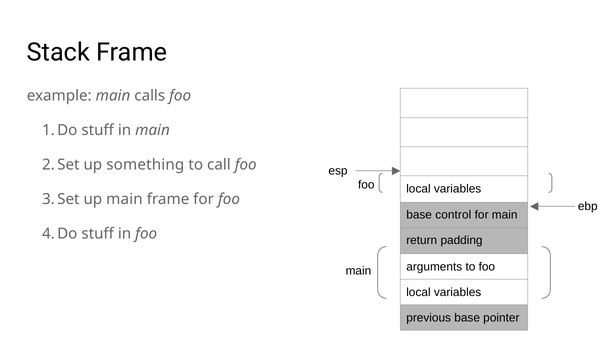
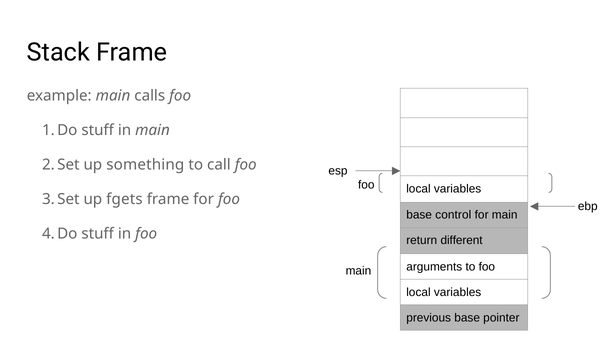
up main: main -> fgets (124, 199)
padding: padding -> different (462, 240)
